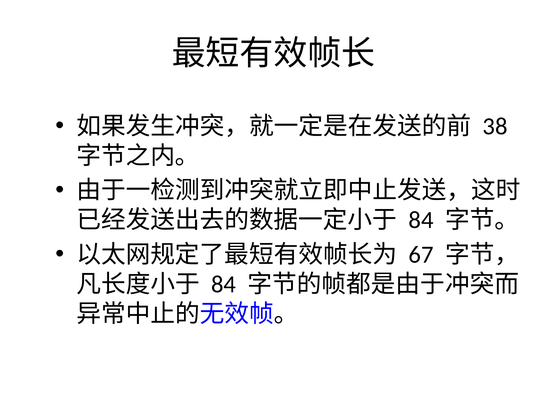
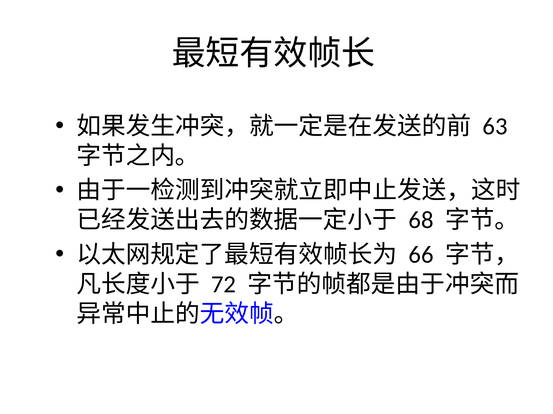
38: 38 -> 63 (495, 126)
84: 84 -> 68 (421, 220)
67: 67 -> 66 (421, 254)
84: 84 -> 72 (224, 284)
